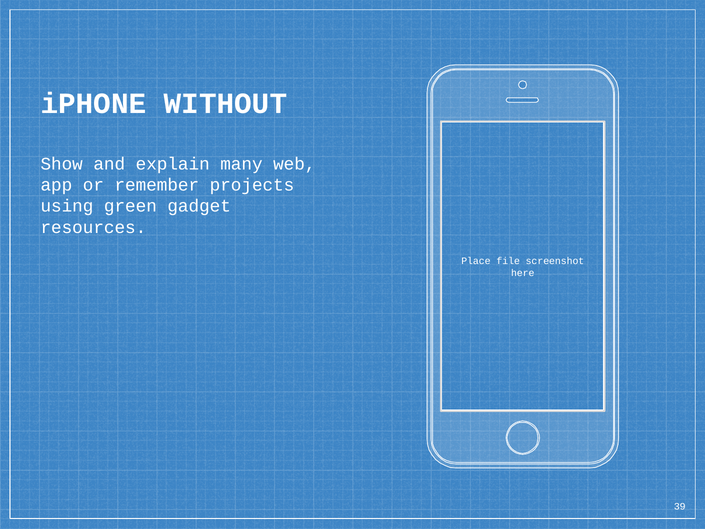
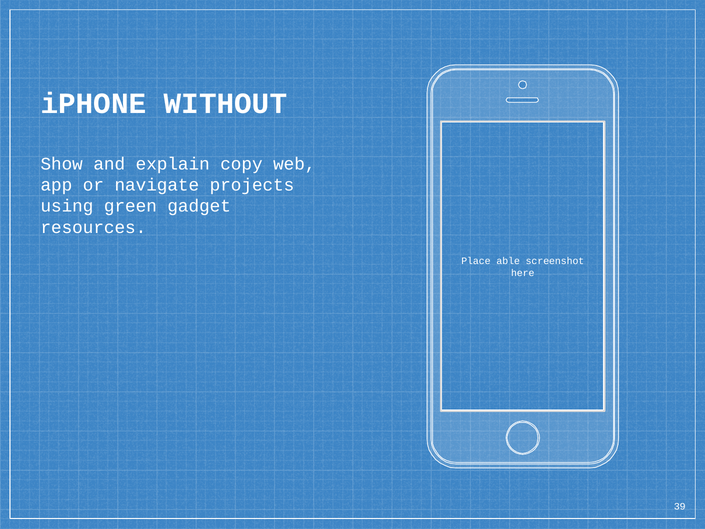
many: many -> copy (241, 164)
remember: remember -> navigate (157, 185)
file: file -> able (508, 261)
